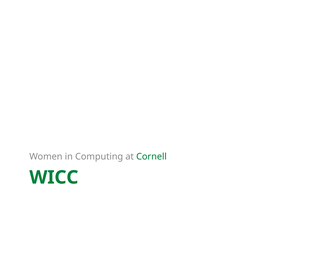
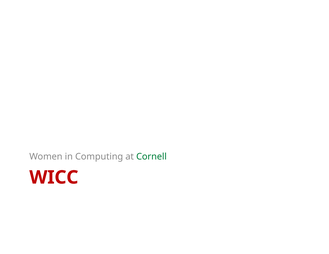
WICC colour: green -> red (54, 178)
